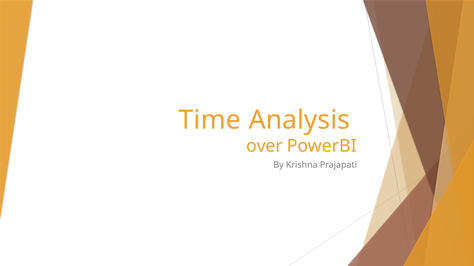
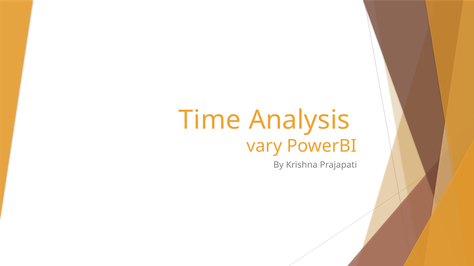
over: over -> vary (264, 146)
